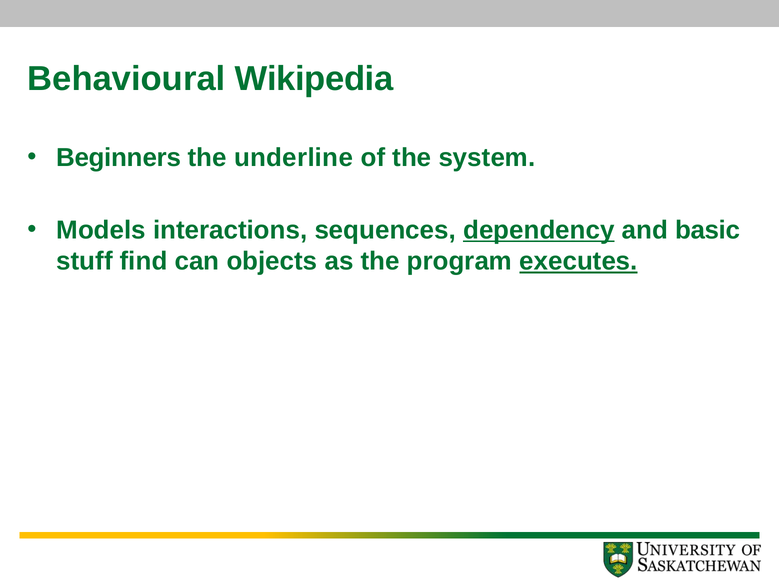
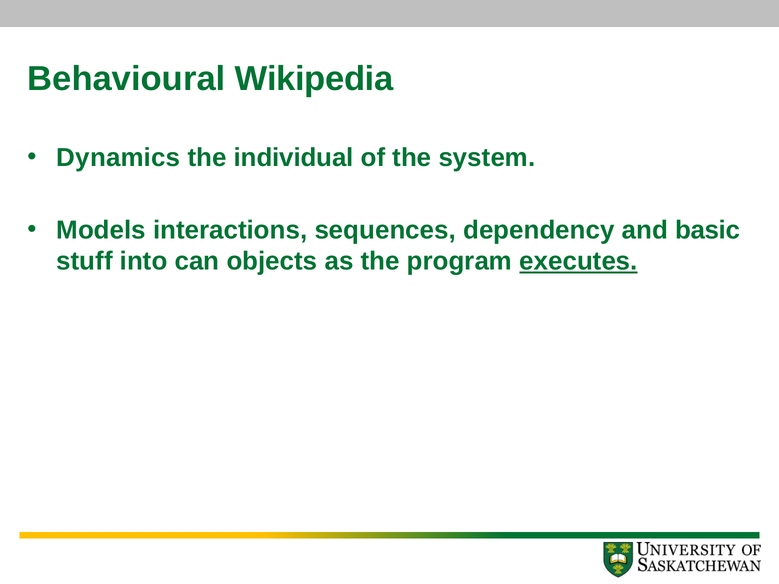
Beginners: Beginners -> Dynamics (118, 158)
underline: underline -> individual (294, 158)
dependency underline: present -> none (539, 230)
find: find -> into (144, 261)
